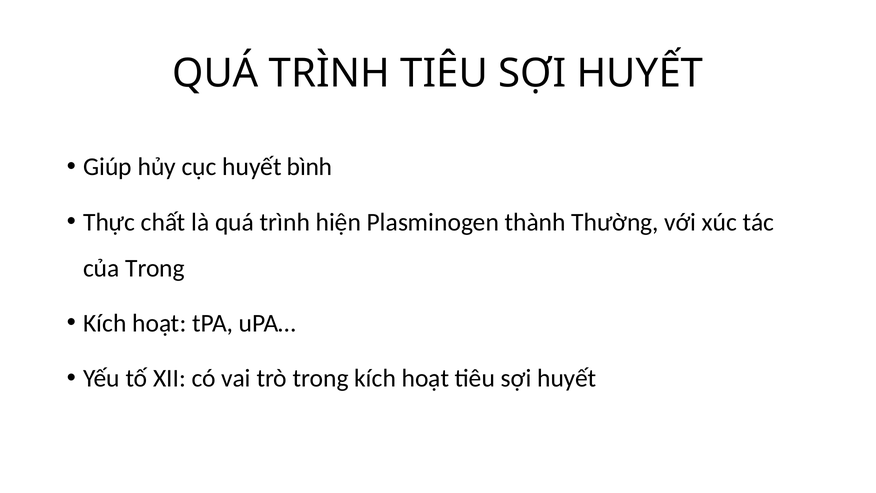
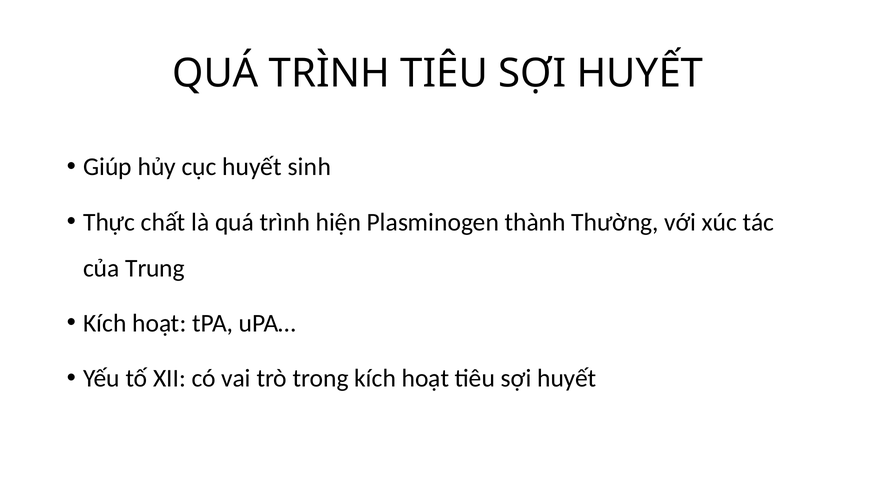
bình: bình -> sinh (309, 167)
của Trong: Trong -> Trung (155, 268)
